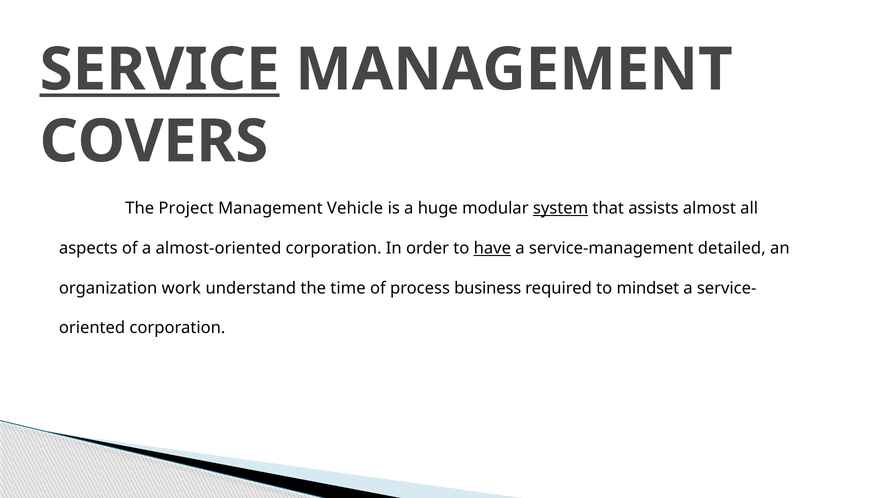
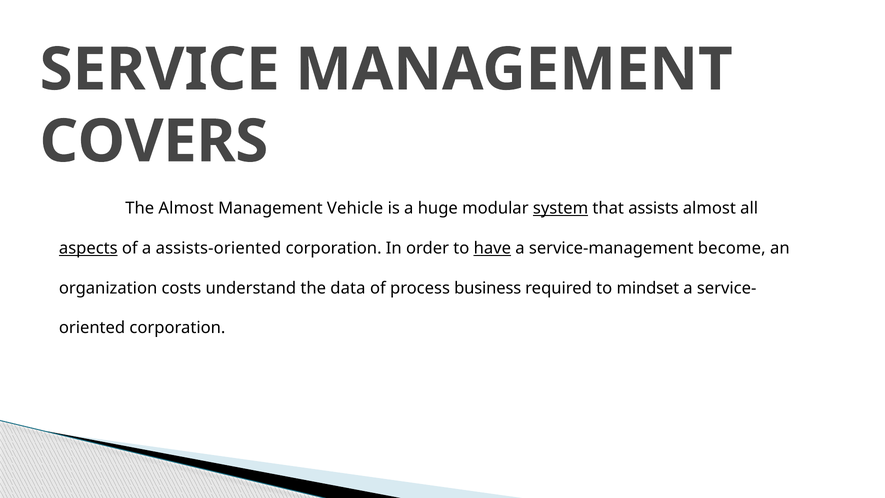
SERVICE underline: present -> none (160, 70)
The Project: Project -> Almost (186, 208)
aspects underline: none -> present (88, 248)
almost-oriented: almost-oriented -> assists-oriented (218, 248)
detailed: detailed -> become (732, 248)
work: work -> costs (181, 288)
time: time -> data (348, 288)
